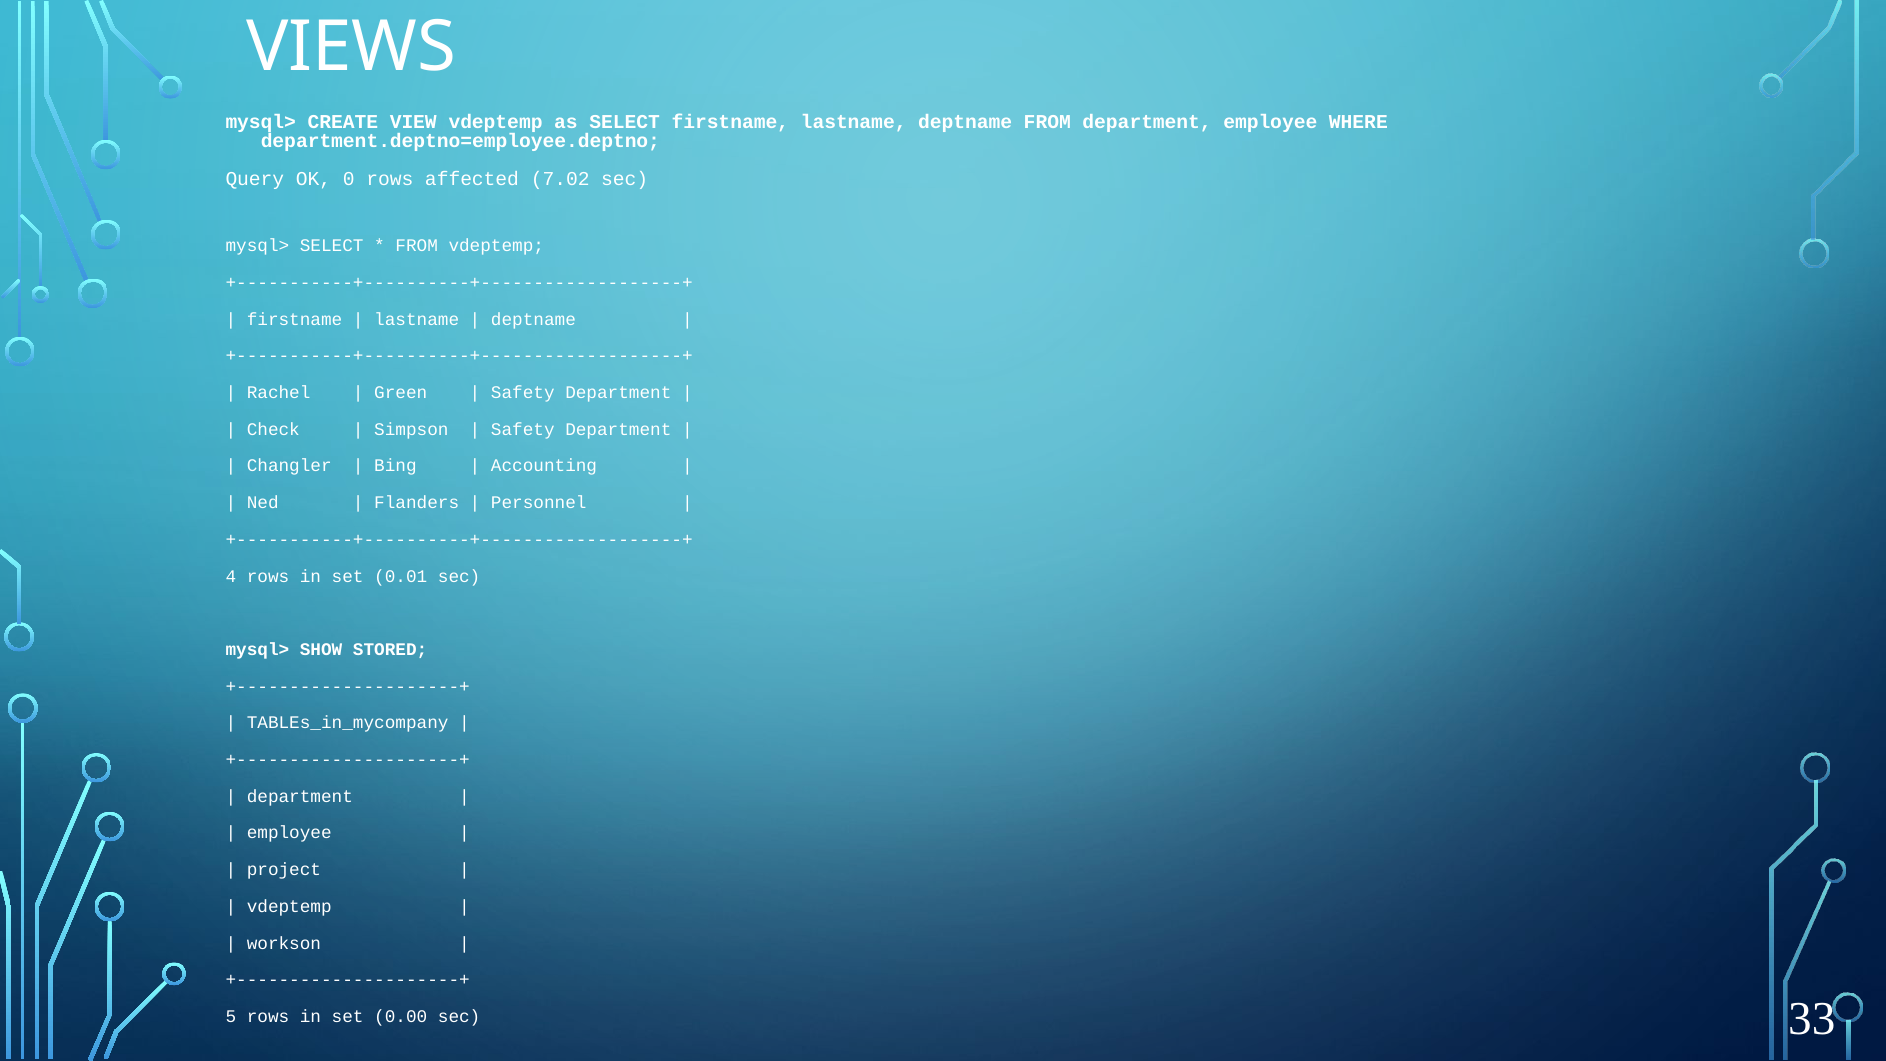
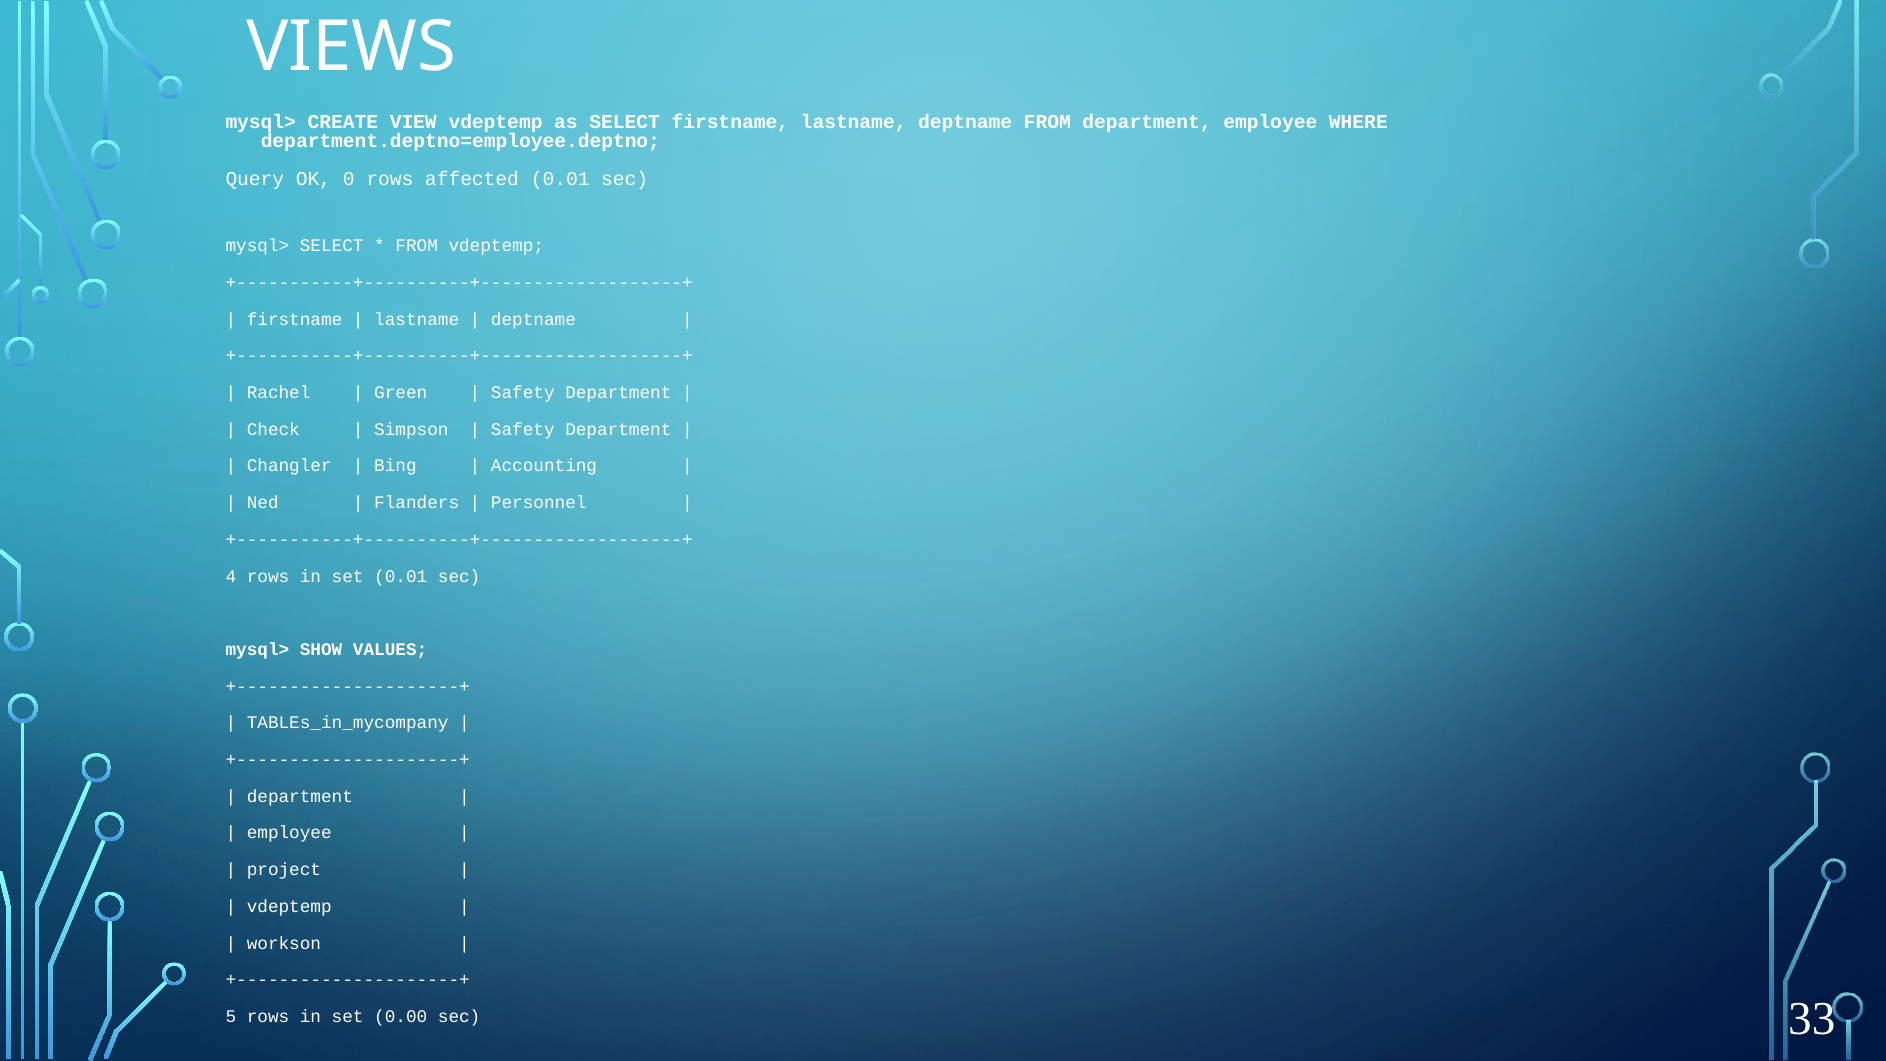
affected 7.02: 7.02 -> 0.01 (560, 179)
STORED: STORED -> VALUES (390, 649)
